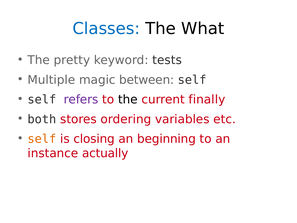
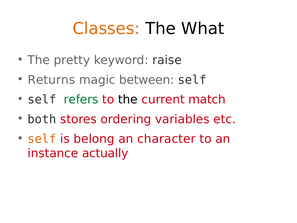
Classes colour: blue -> orange (106, 29)
tests: tests -> raise (167, 60)
Multiple: Multiple -> Returns (51, 80)
refers colour: purple -> green (81, 99)
finally: finally -> match (207, 99)
closing: closing -> belong (94, 139)
beginning: beginning -> character (166, 139)
